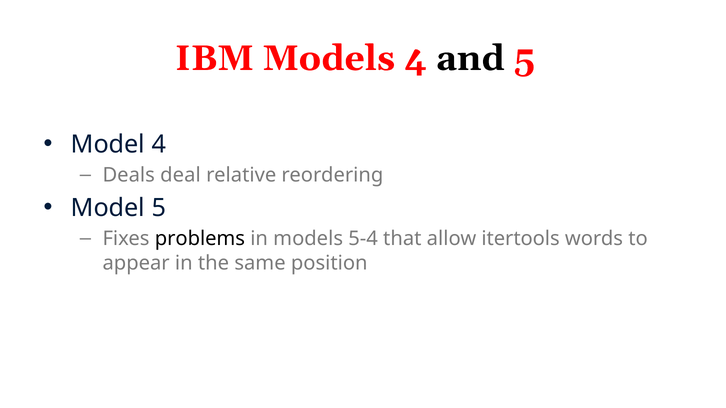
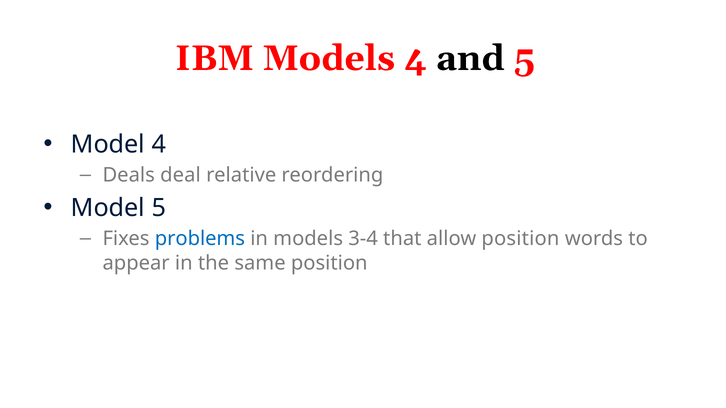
problems colour: black -> blue (200, 239)
5-4: 5-4 -> 3-4 (363, 239)
allow itertools: itertools -> position (520, 239)
